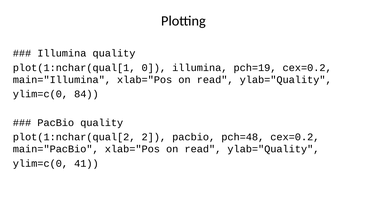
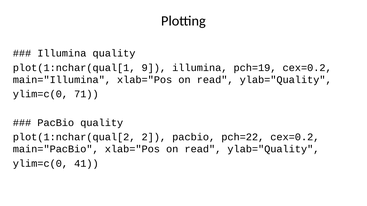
0: 0 -> 9 (154, 68)
84: 84 -> 71 (86, 94)
pch=48: pch=48 -> pch=22 (243, 137)
